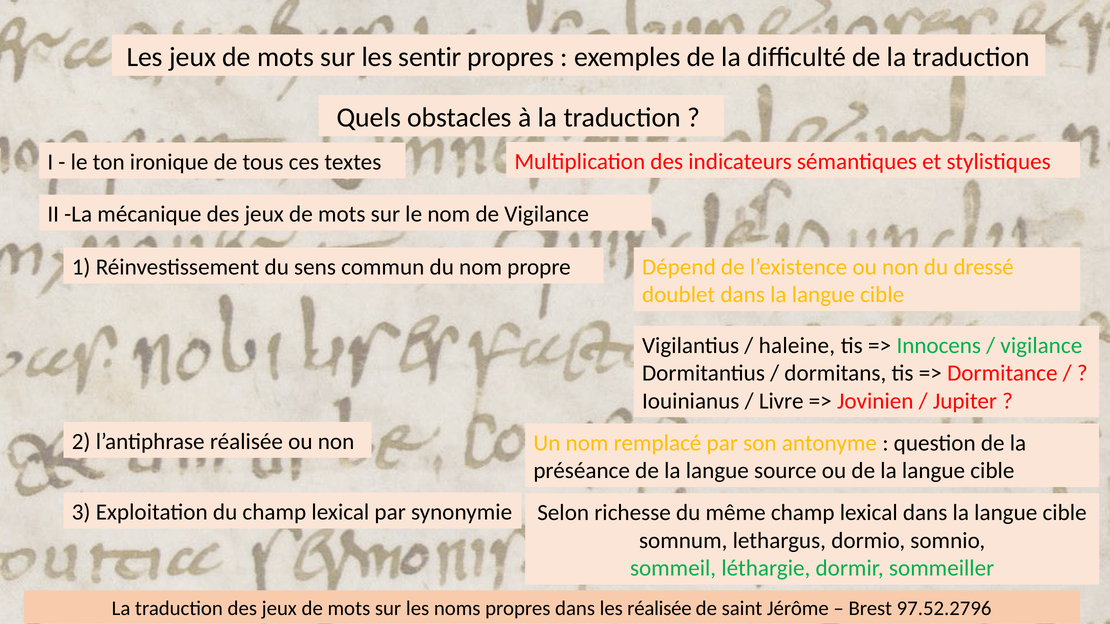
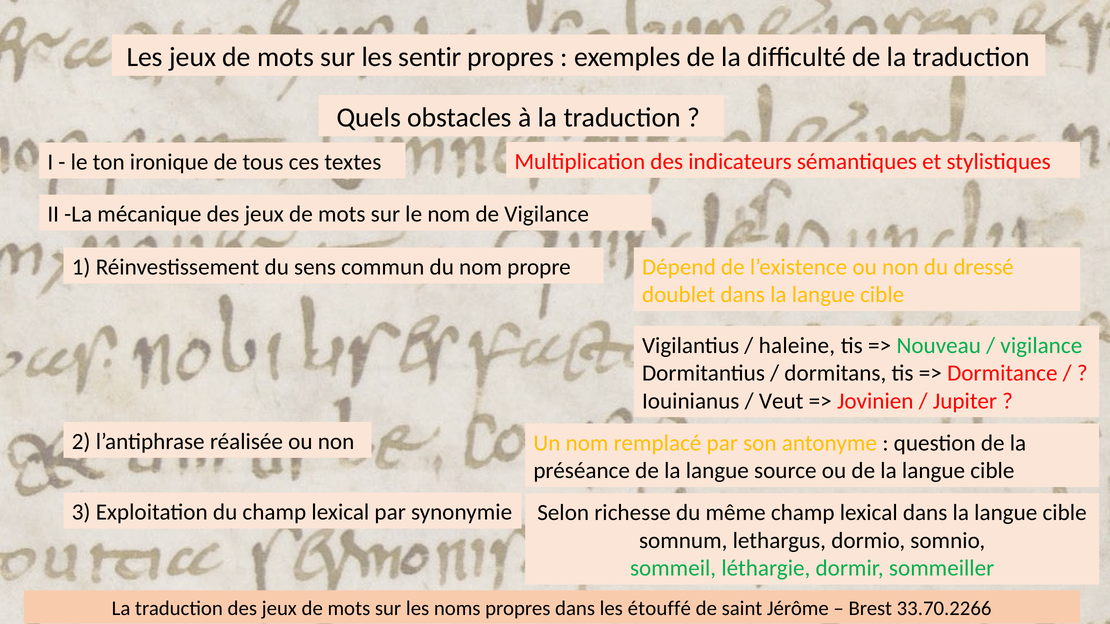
Innocens: Innocens -> Nouveau (939, 346)
Livre: Livre -> Veut (781, 401)
les réalisée: réalisée -> étouffé (659, 609)
97.52.2796: 97.52.2796 -> 33.70.2266 (944, 609)
